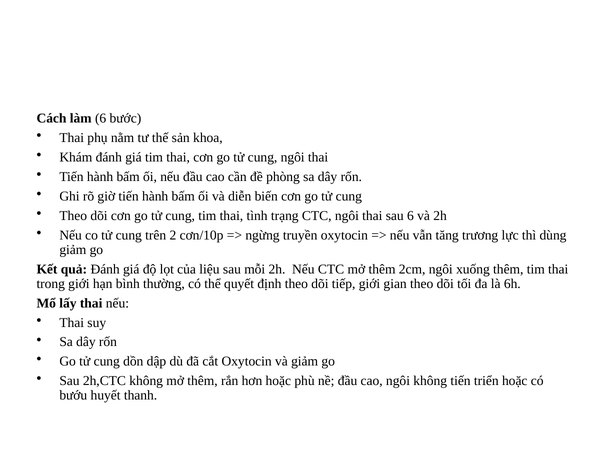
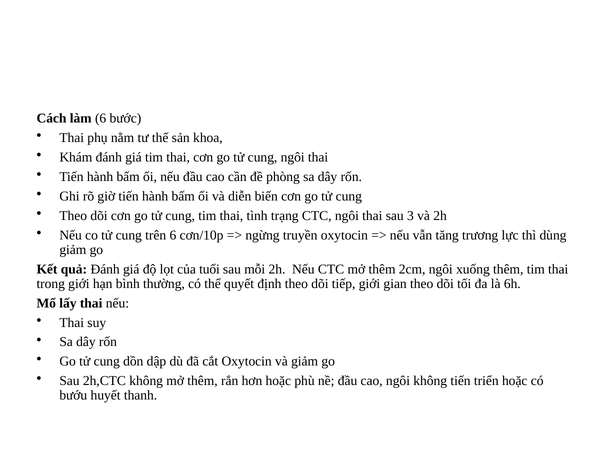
sau 6: 6 -> 3 (410, 216)
trên 2: 2 -> 6 (173, 235)
liệu: liệu -> tuổi (210, 270)
